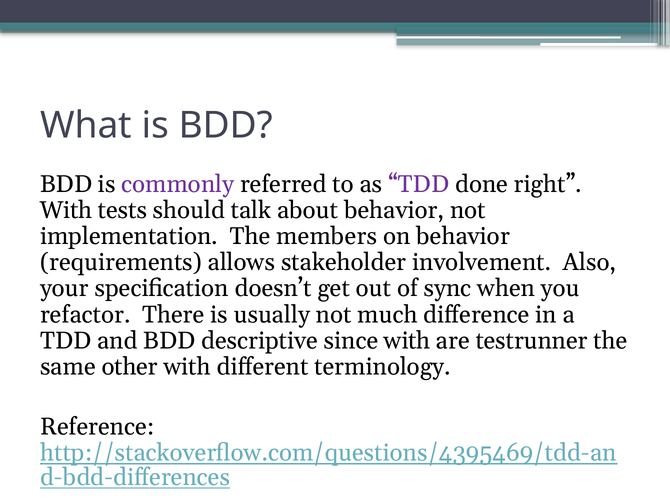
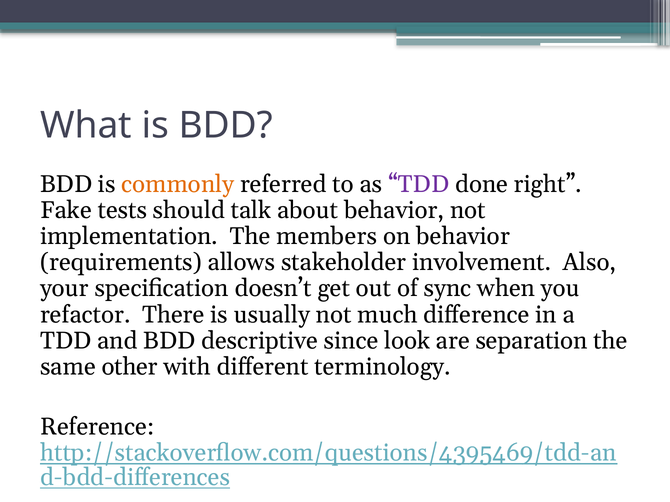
commonly colour: purple -> orange (178, 184)
With: With -> Fake (66, 210)
since with: with -> look (407, 341)
testrunner: testrunner -> separation (532, 341)
